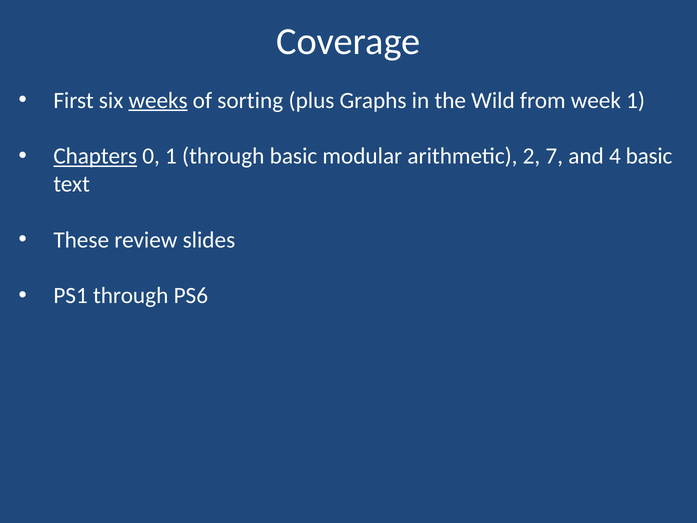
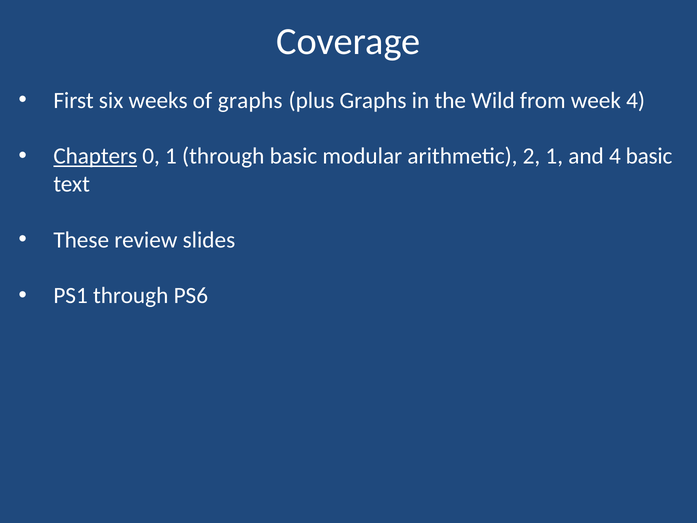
weeks underline: present -> none (158, 100)
of sorting: sorting -> graphs (250, 100)
week 1: 1 -> 4 (636, 100)
2 7: 7 -> 1 (554, 156)
